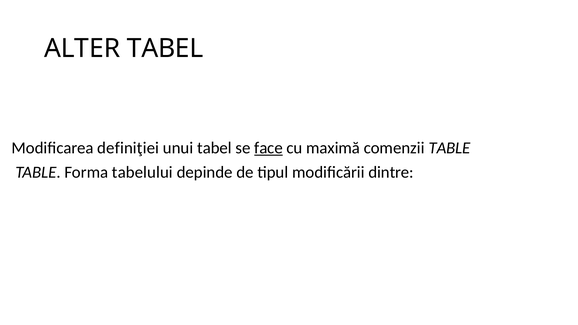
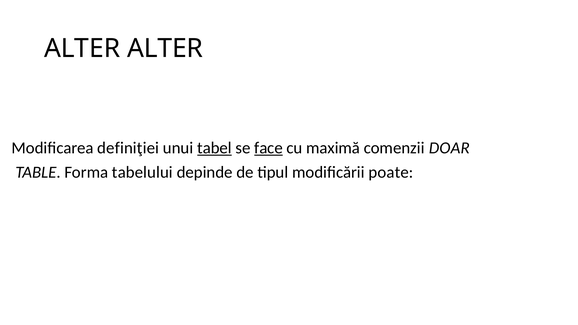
ALTER TABEL: TABEL -> ALTER (165, 49)
tabel underline: none -> present (214, 148)
comenzii TABLE: TABLE -> DOAR (449, 148)
dintre: dintre -> poate (391, 172)
